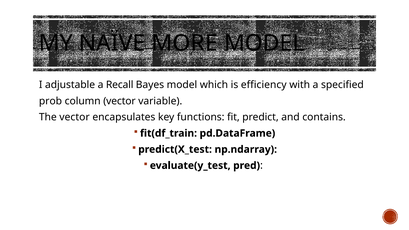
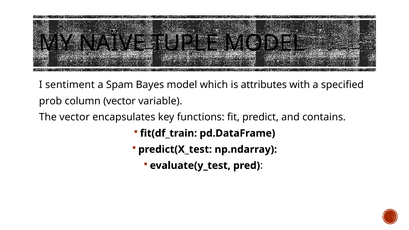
MORE: MORE -> TUPLE (185, 43)
adjustable: adjustable -> sentiment (70, 85)
Recall: Recall -> Spam (120, 85)
efficiency: efficiency -> attributes (264, 85)
